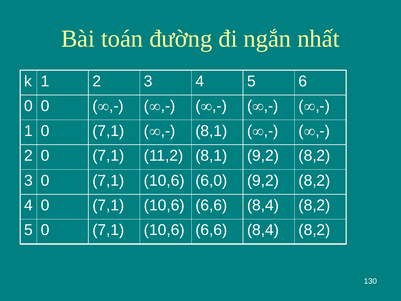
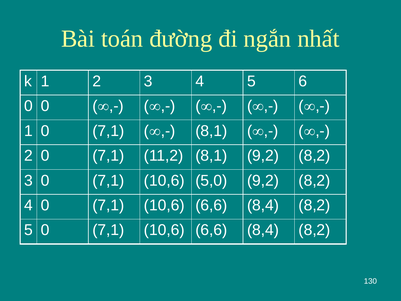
6,0: 6,0 -> 5,0 (211, 180)
